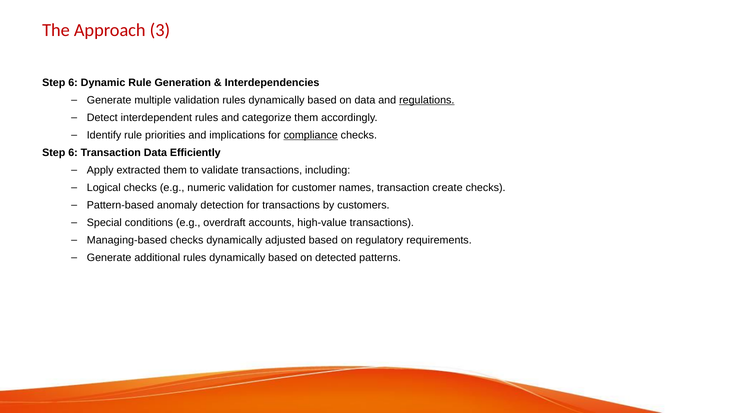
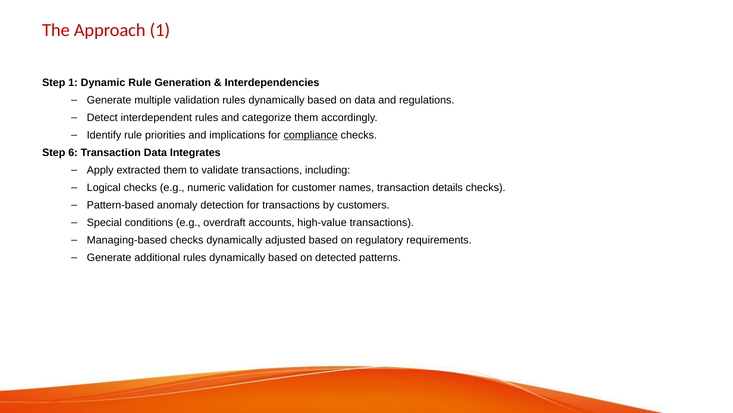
Approach 3: 3 -> 1 (160, 30)
6: 6 -> 1 (73, 82)
regulations underline: present -> none (427, 100)
Efficiently: Efficiently -> Integrates (195, 152)
create: create -> details (448, 187)
